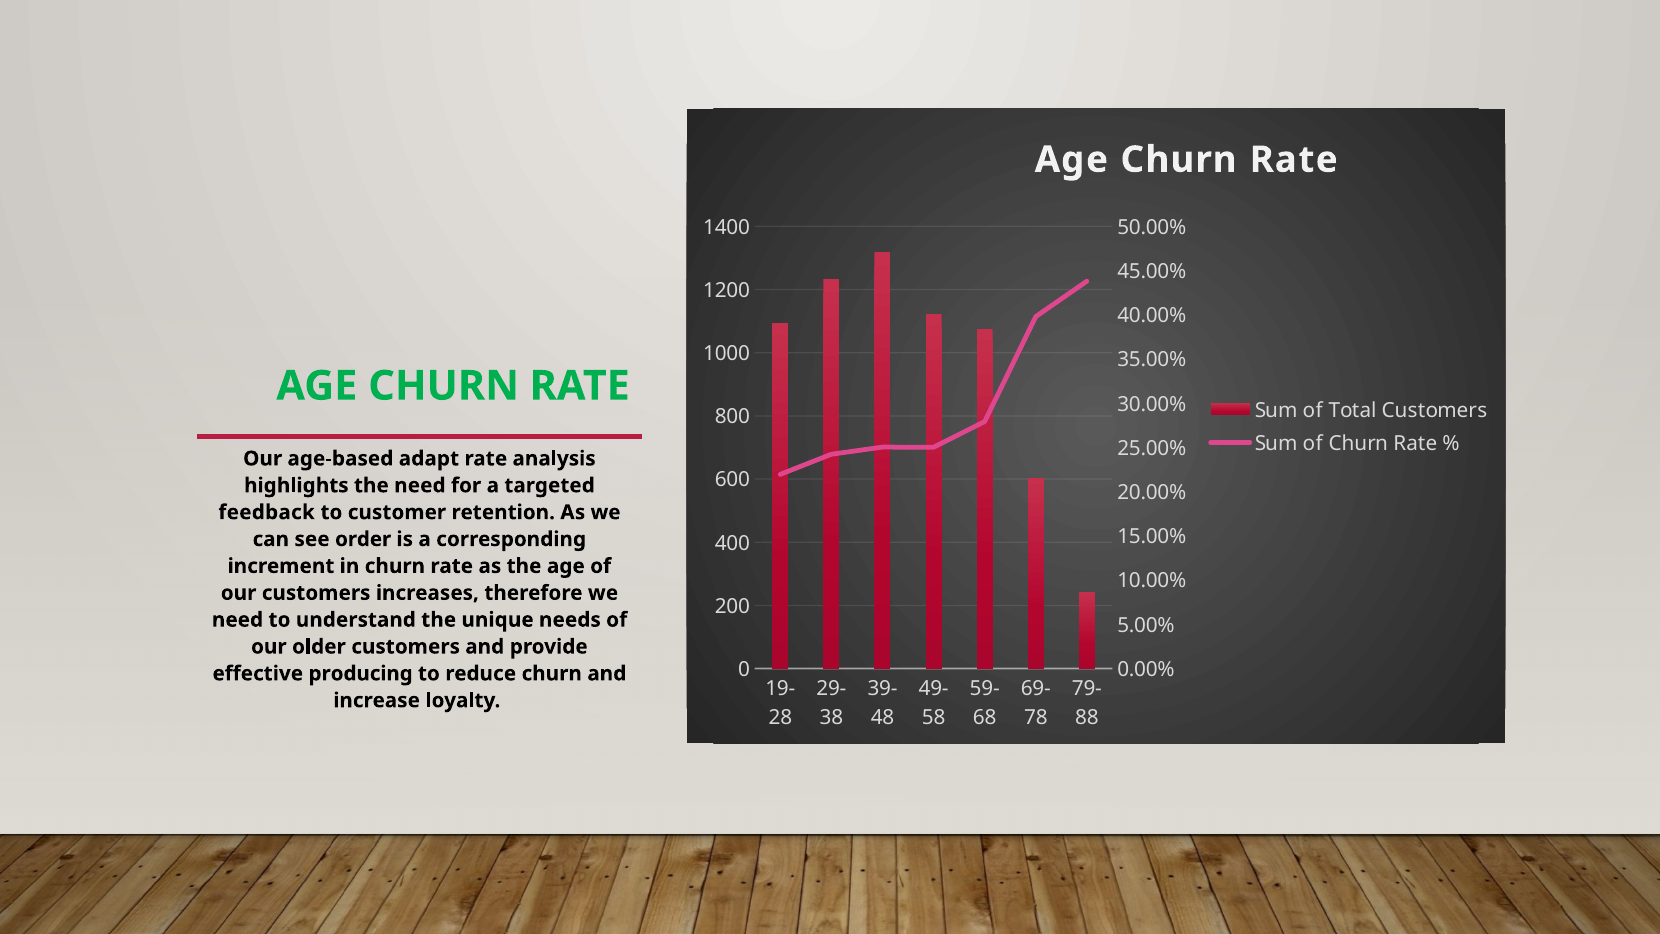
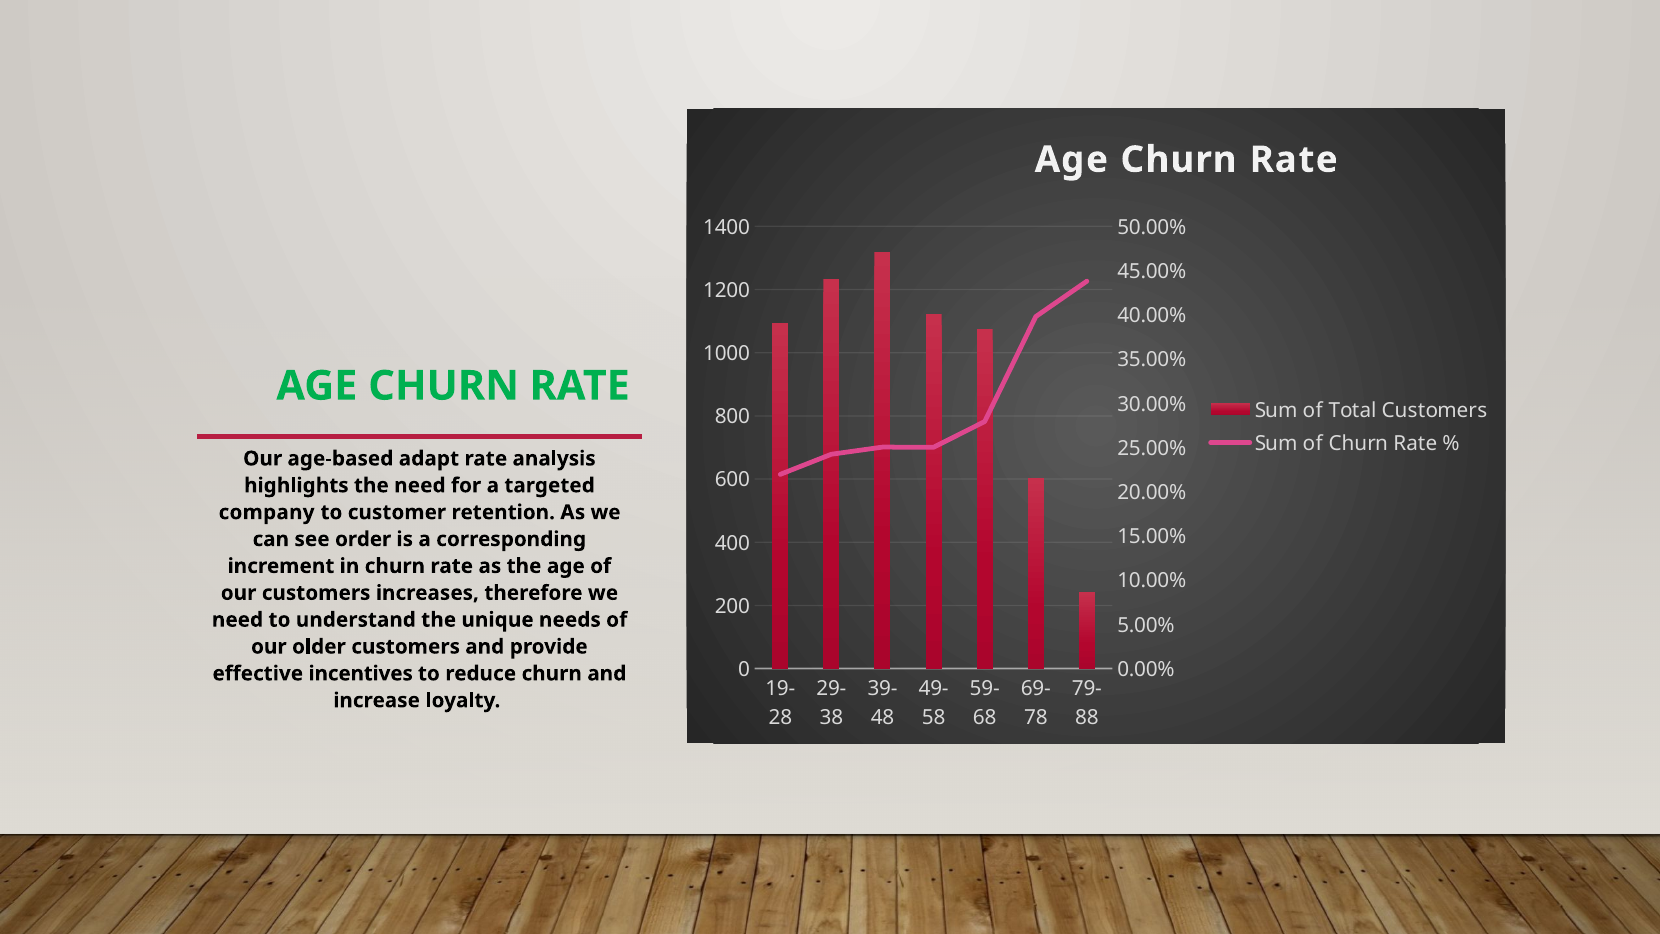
feedback: feedback -> company (267, 512)
producing: producing -> incentives (361, 673)
